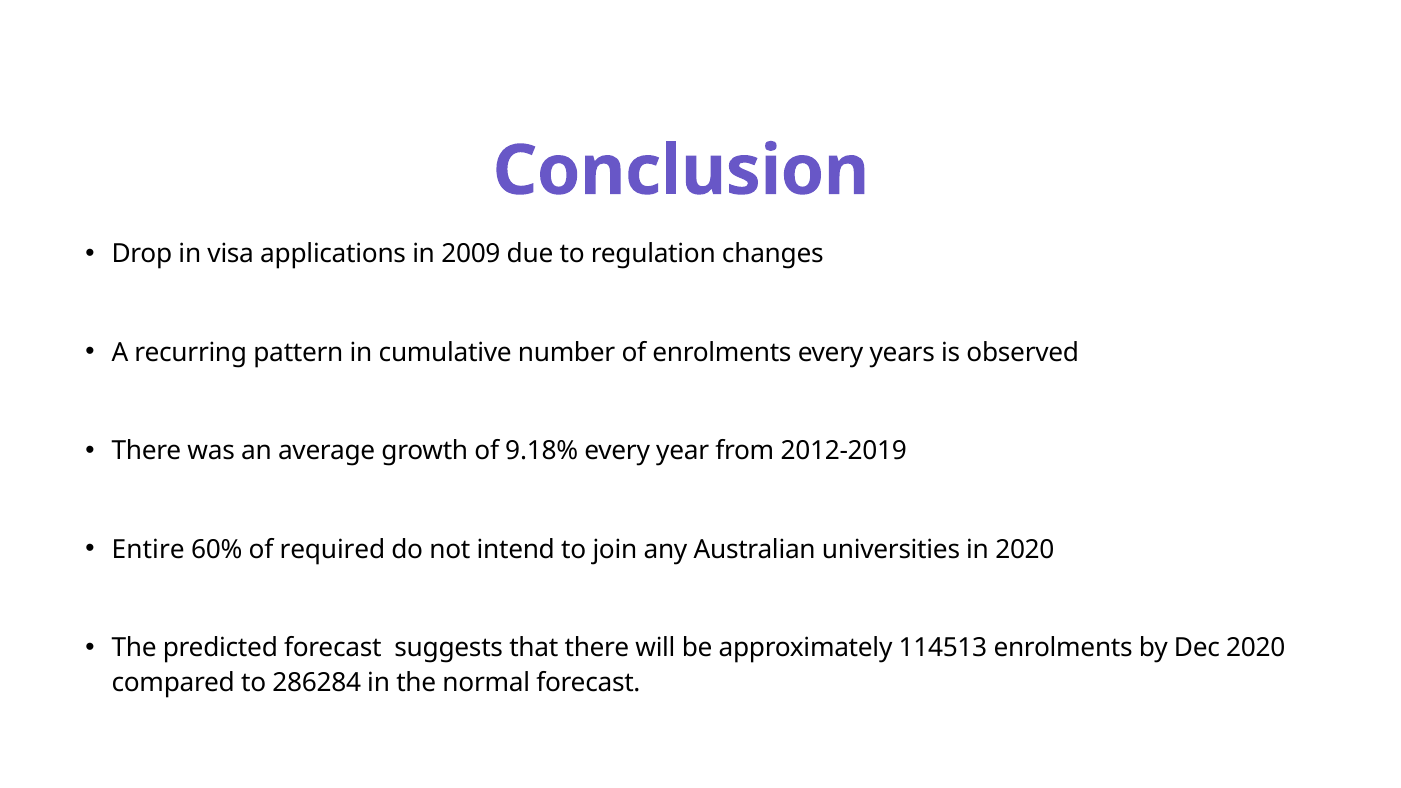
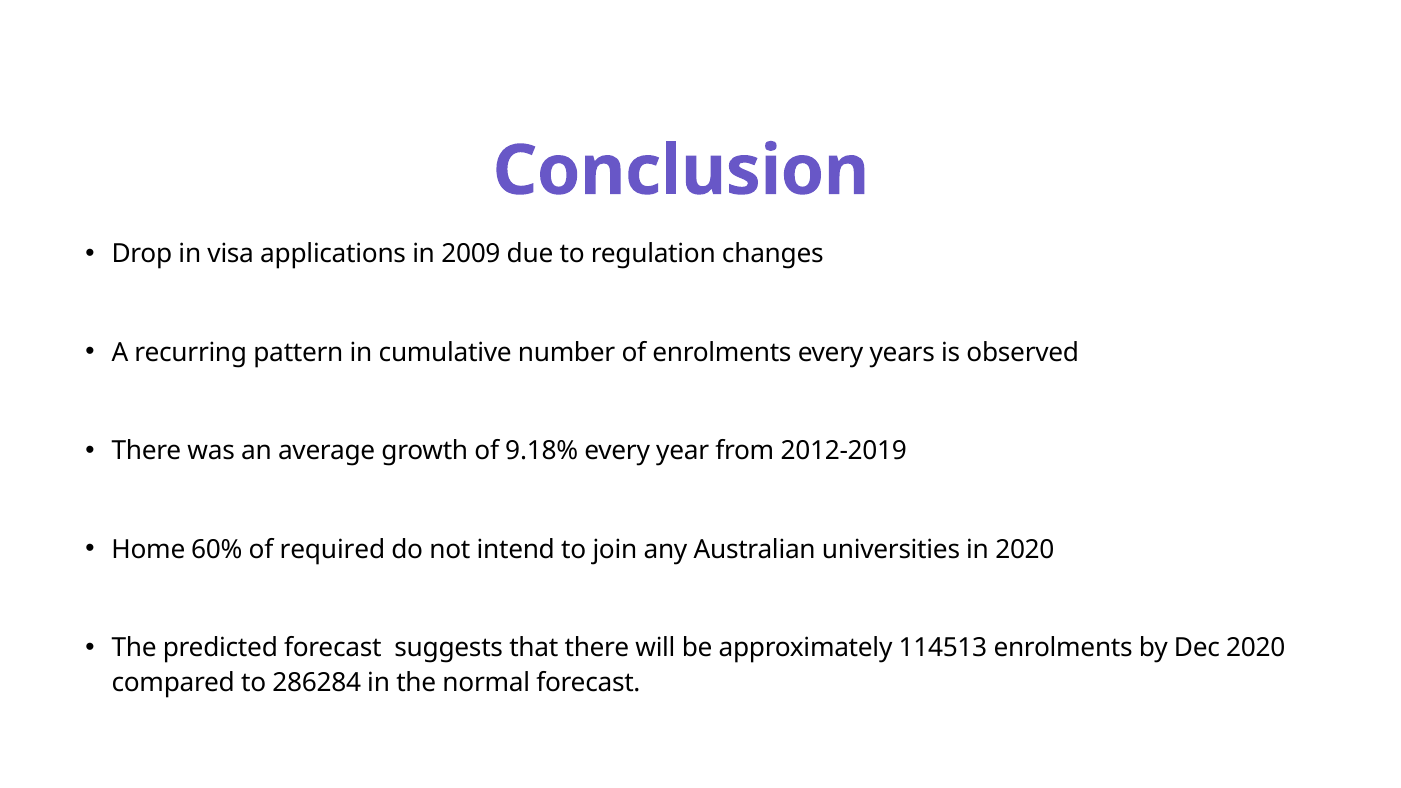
Entire: Entire -> Home (148, 550)
